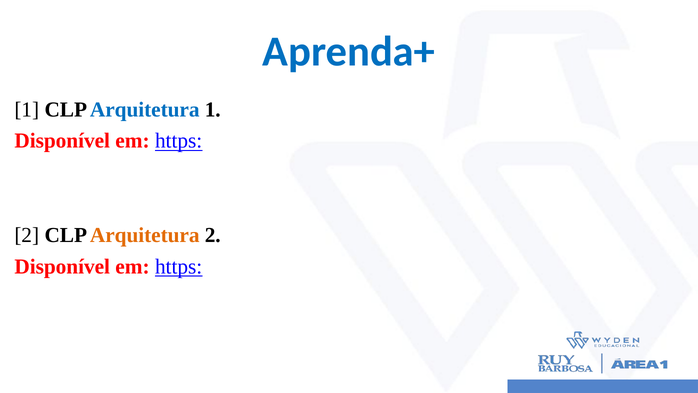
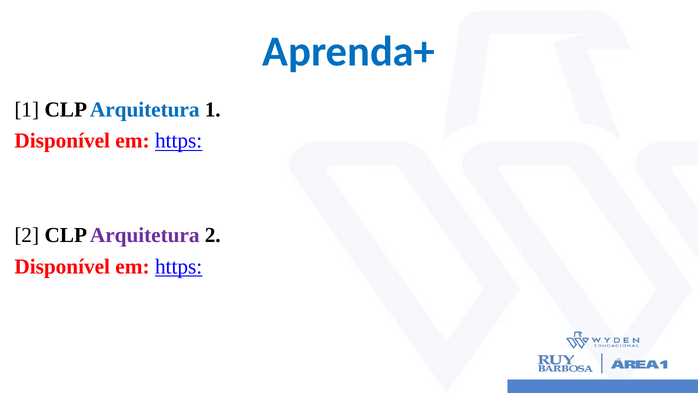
Arquitetura colour: orange -> purple (145, 235)
